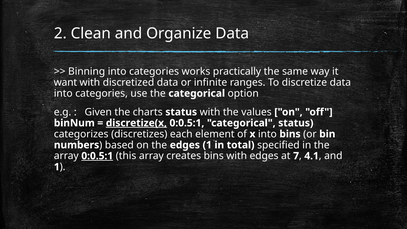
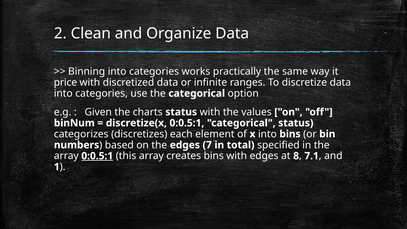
want: want -> price (65, 82)
discretize(x underline: present -> none (136, 123)
edges 1: 1 -> 7 (207, 145)
7: 7 -> 8 (296, 156)
4.1: 4.1 -> 7.1 (312, 156)
